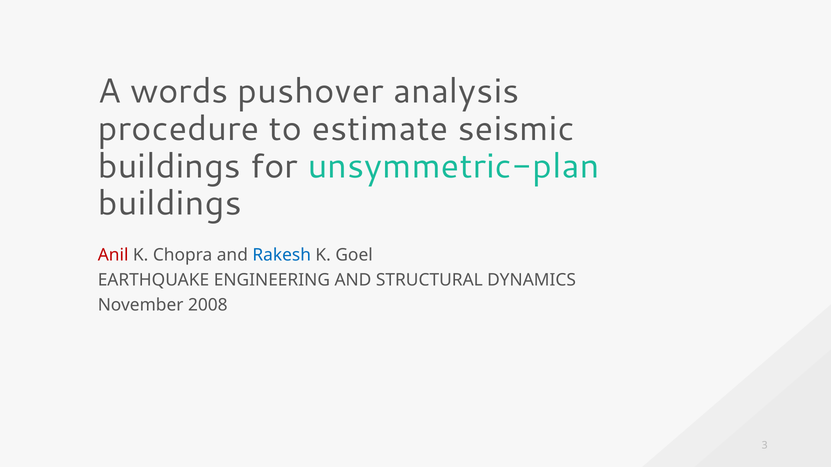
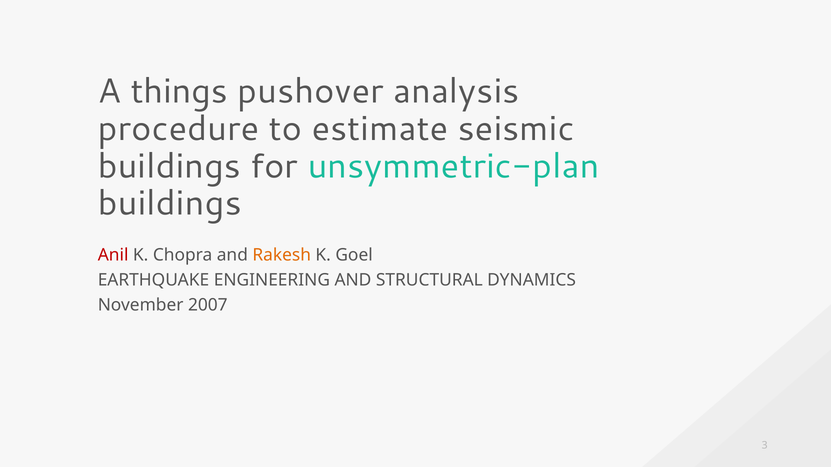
words: words -> things (179, 91)
Rakesh colour: blue -> orange (282, 255)
2008: 2008 -> 2007 (208, 305)
